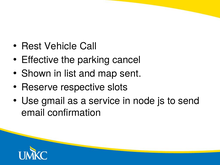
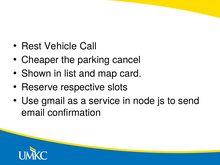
Effective: Effective -> Cheaper (40, 60)
sent: sent -> card (131, 74)
